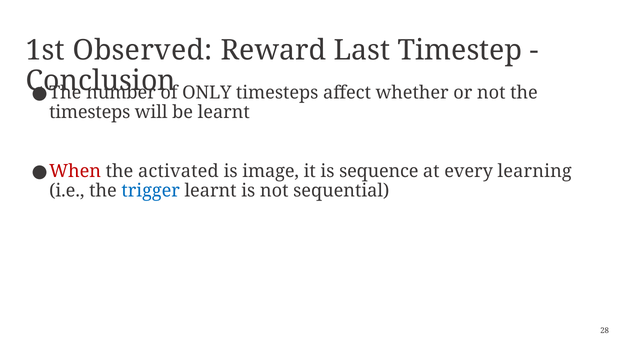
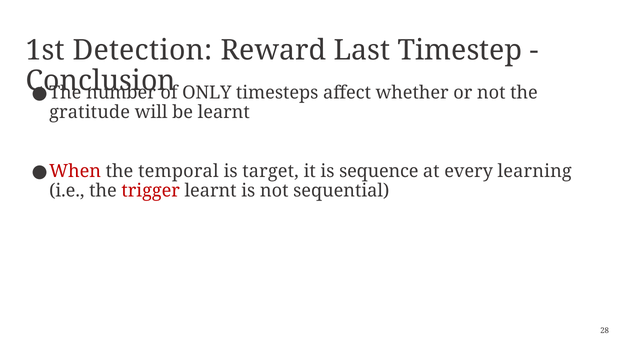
Observed: Observed -> Detection (143, 50)
timesteps: timesteps -> gratitude (90, 112)
activated: activated -> temporal (178, 171)
image: image -> target (271, 171)
trigger colour: blue -> red (151, 191)
